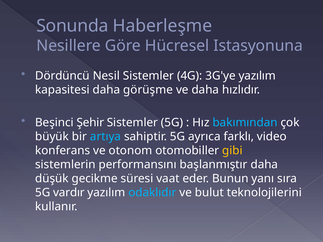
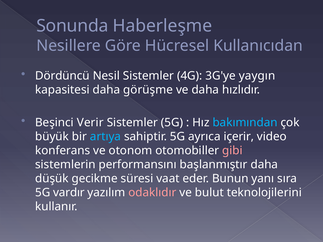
Istasyonuna: Istasyonuna -> Kullanıcıdan (258, 46)
3G'ye yazılım: yazılım -> yaygın (257, 76)
Şehir: Şehir -> Verir (90, 123)
farklı: farklı -> içerir (239, 137)
gibi colour: yellow -> pink (232, 151)
odaklıdır colour: light blue -> pink (152, 193)
